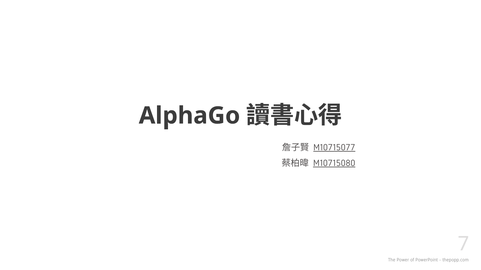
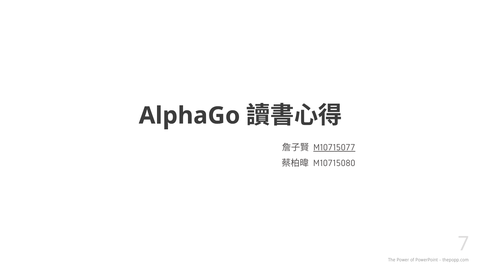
M10715080 underline: present -> none (334, 163)
